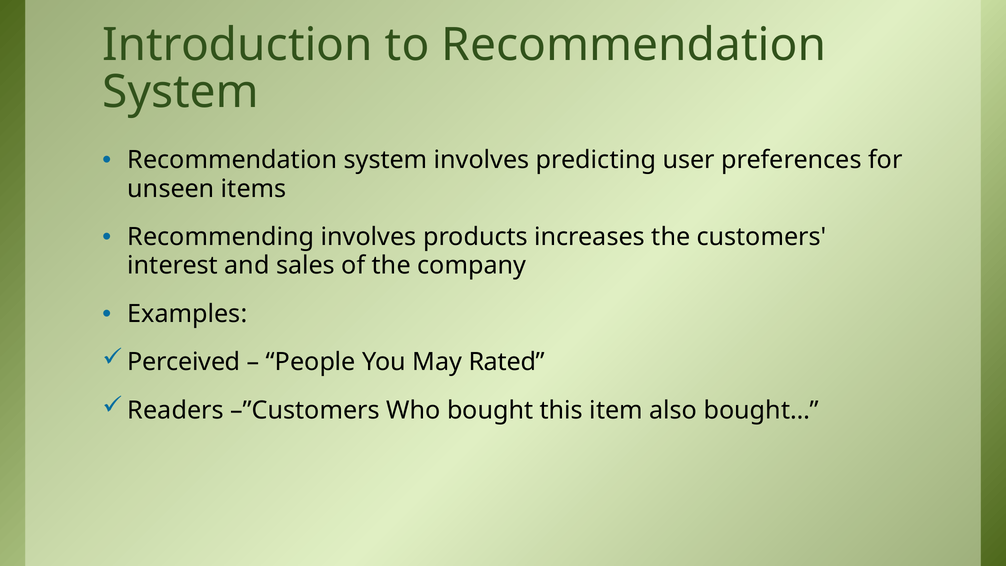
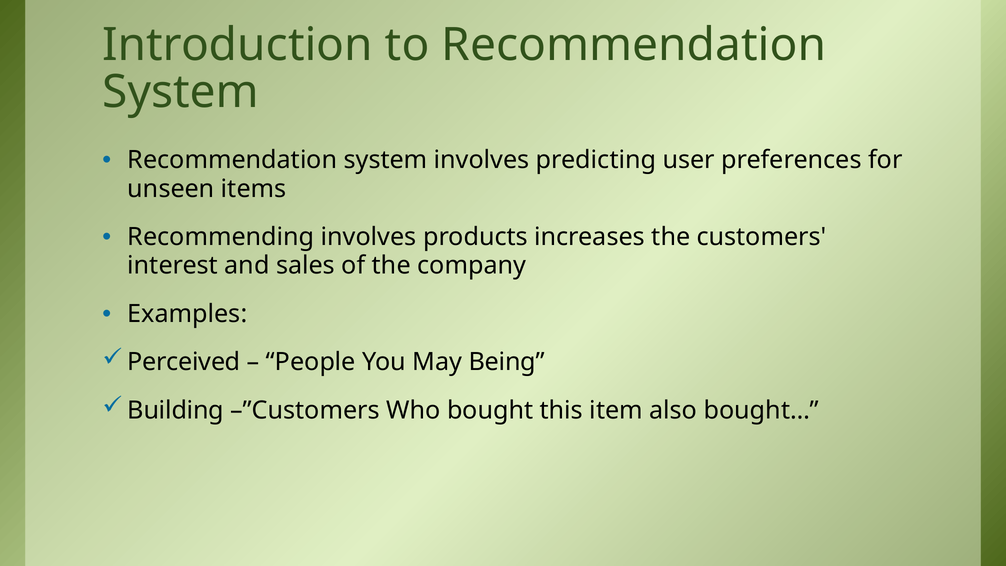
Rated: Rated -> Being (507, 362)
Readers: Readers -> Building (176, 410)
